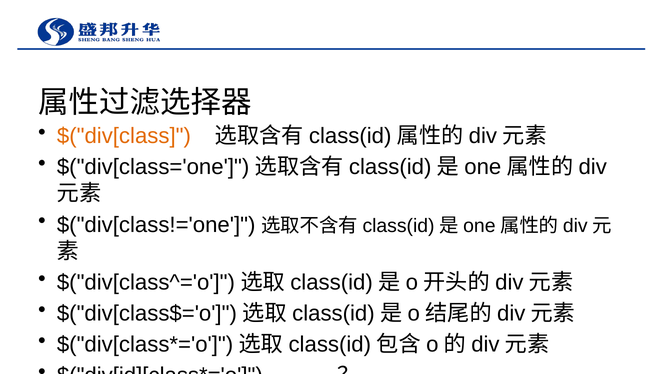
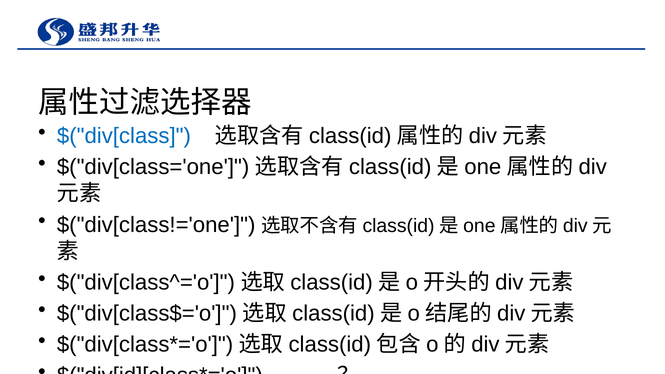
$("div[class colour: orange -> blue (124, 136)
